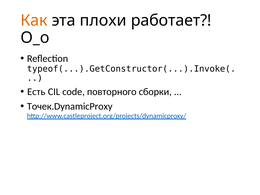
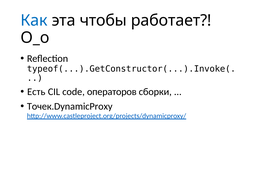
Как colour: orange -> blue (34, 21)
плохи: плохи -> чтобы (103, 21)
повторного: повторного -> операторов (112, 92)
